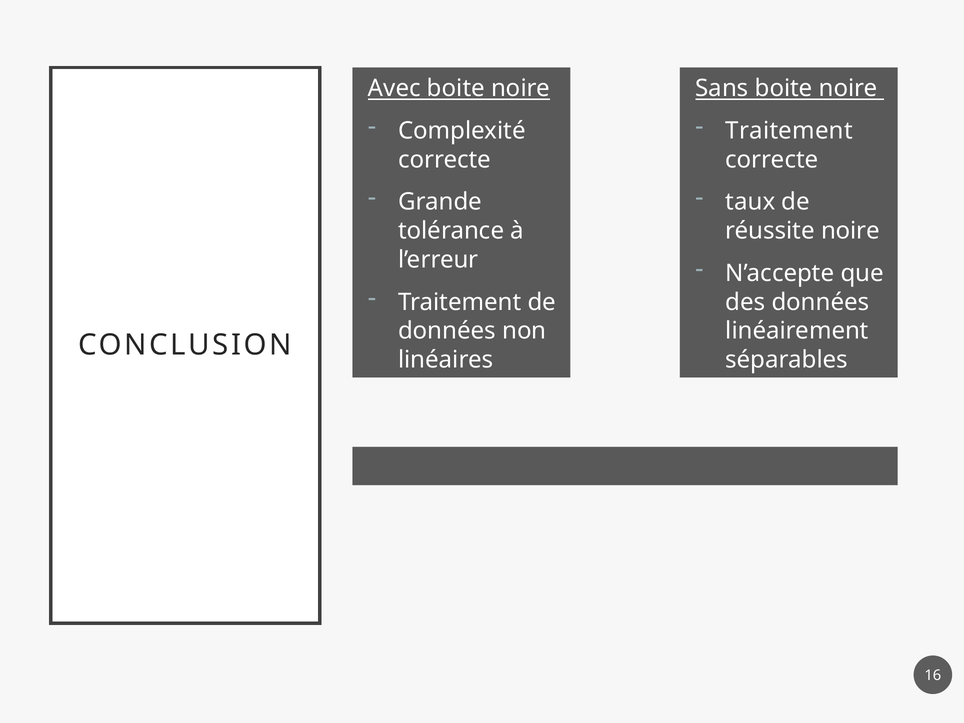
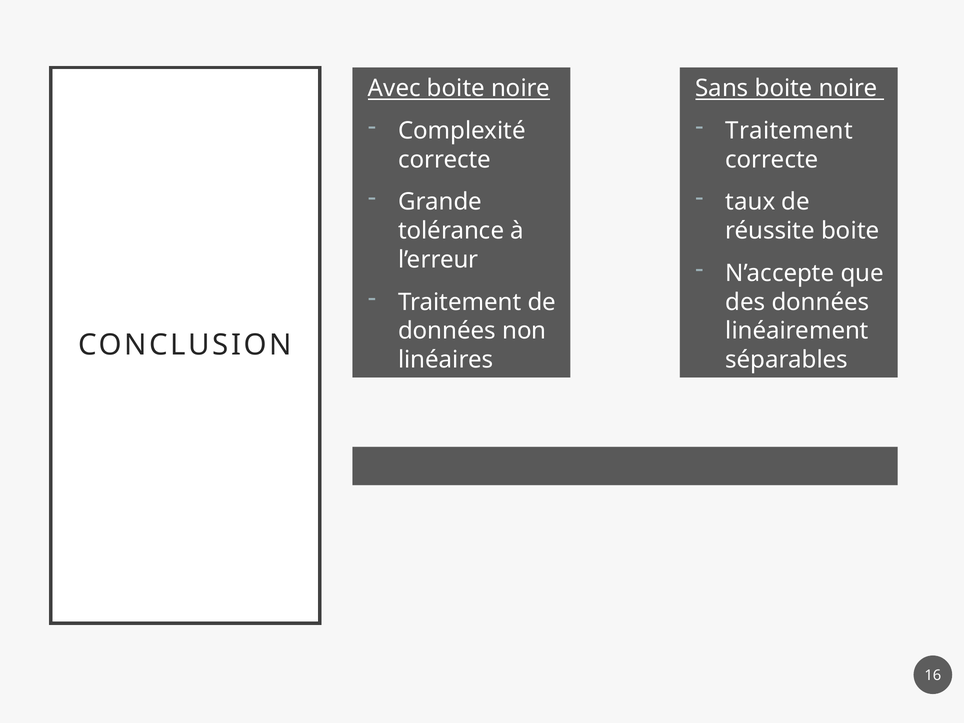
réussite noire: noire -> boite (850, 231)
